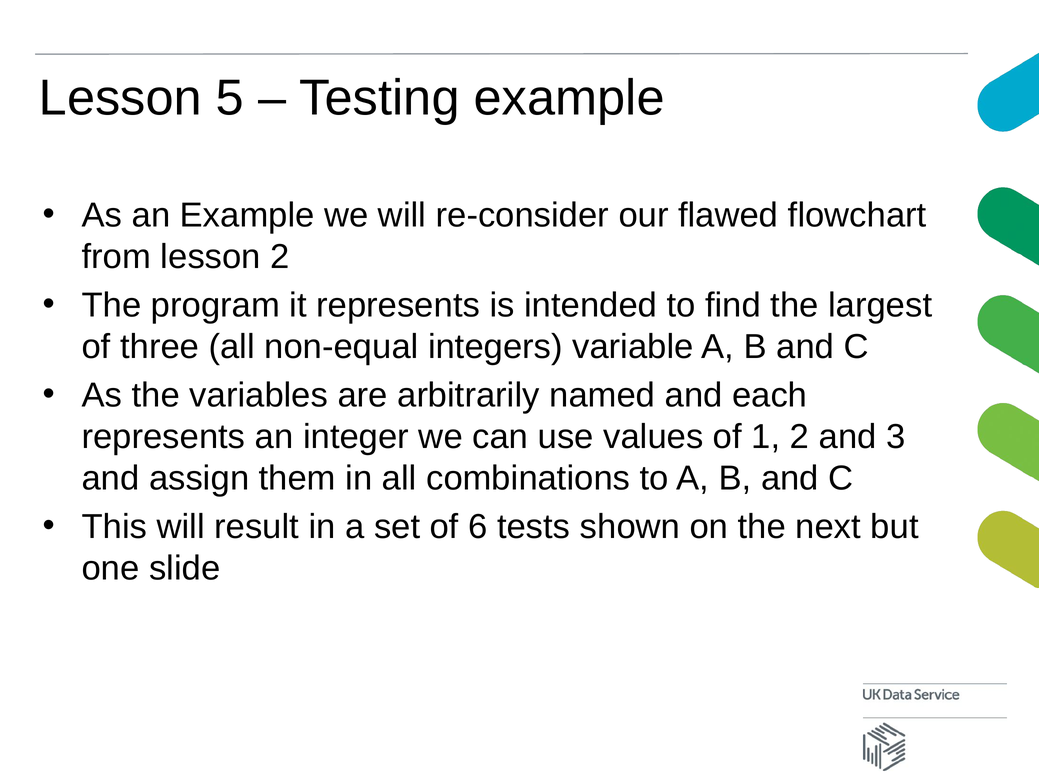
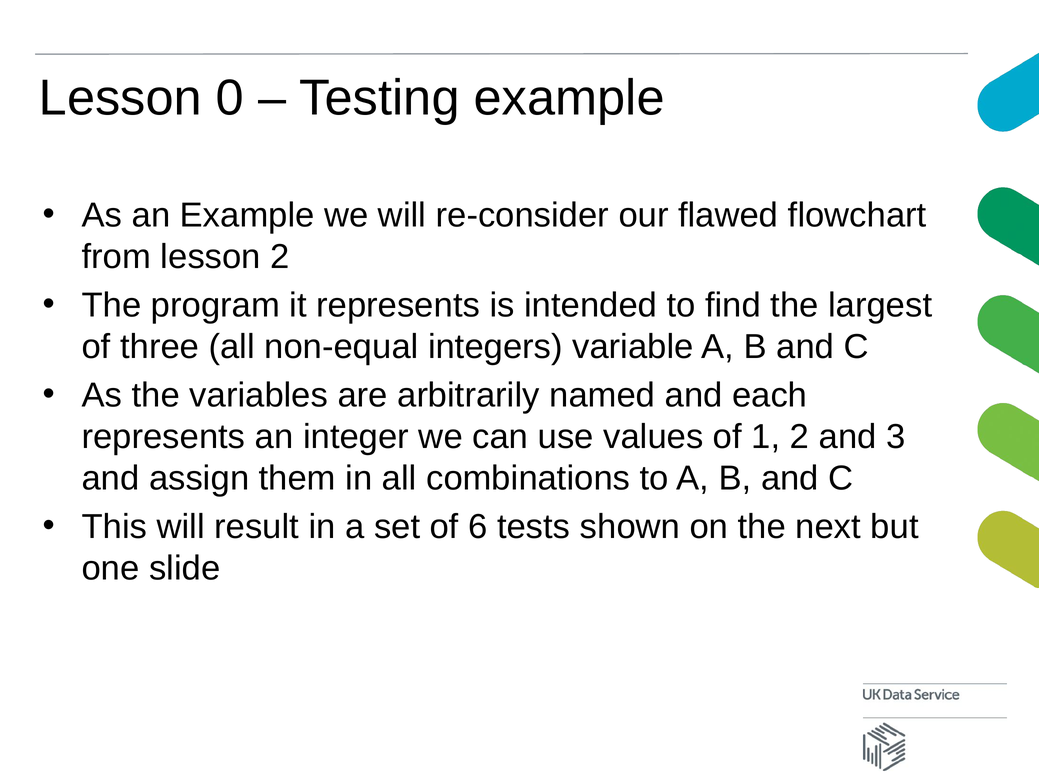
5: 5 -> 0 (230, 98)
